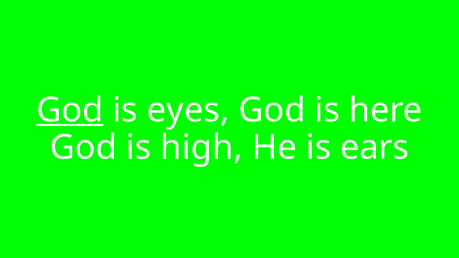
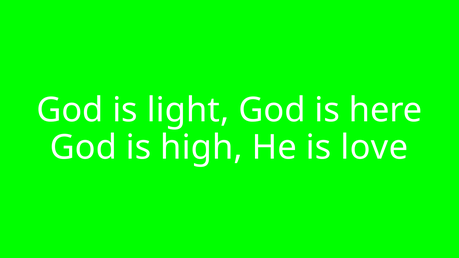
God underline: present -> none (70, 110)
eyes: eyes -> light (188, 110)
ears: ears -> love (374, 147)
